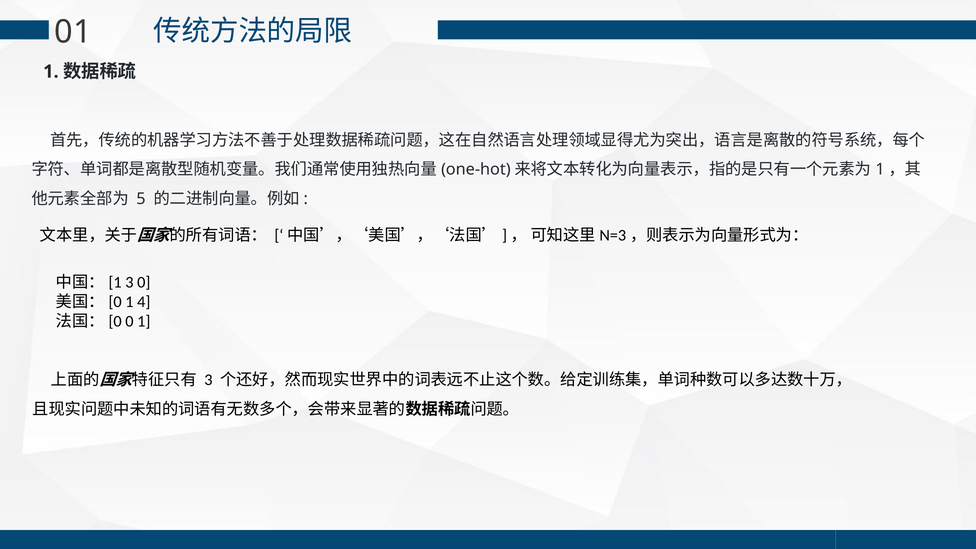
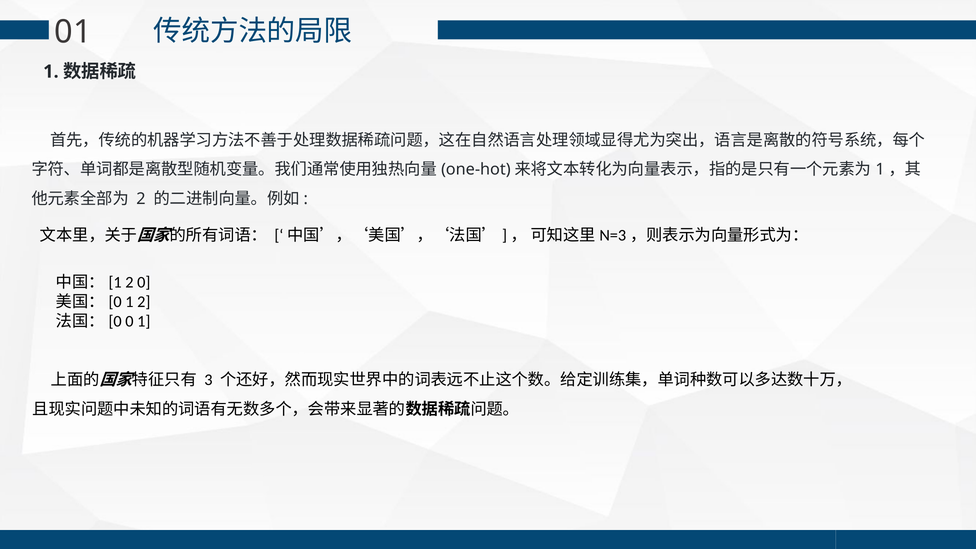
5: 5 -> 2 (141, 199)
3: 3 -> 2 (129, 282)
1 4: 4 -> 2 (144, 302)
